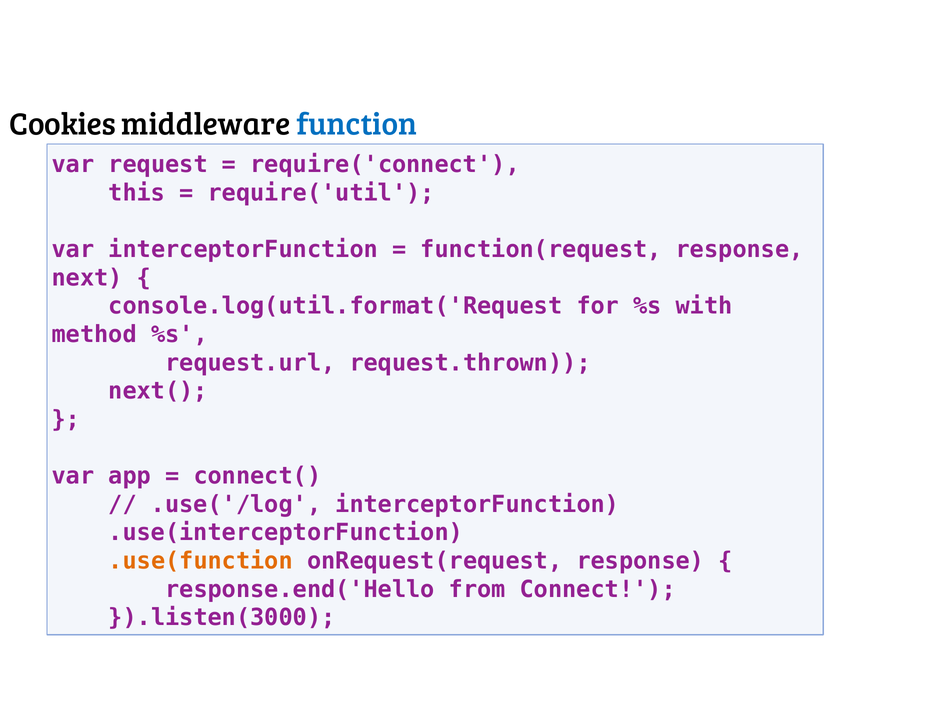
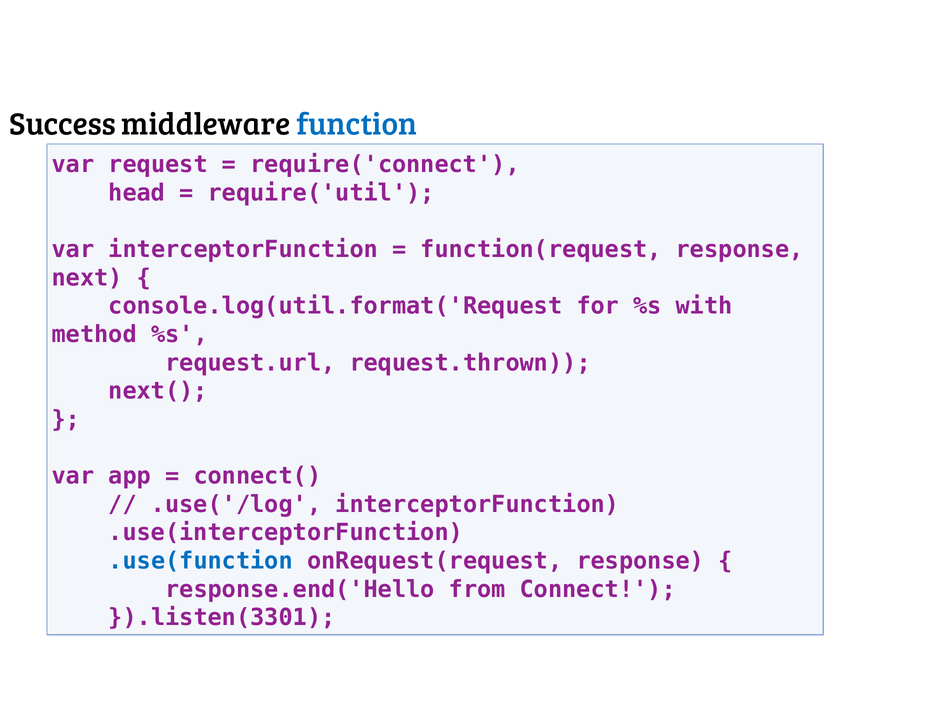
Cookies: Cookies -> Success (63, 124)
this: this -> head (137, 193)
.use(function colour: orange -> blue (201, 560)
}).listen(3000: }).listen(3000 -> }).listen(3301 (222, 617)
